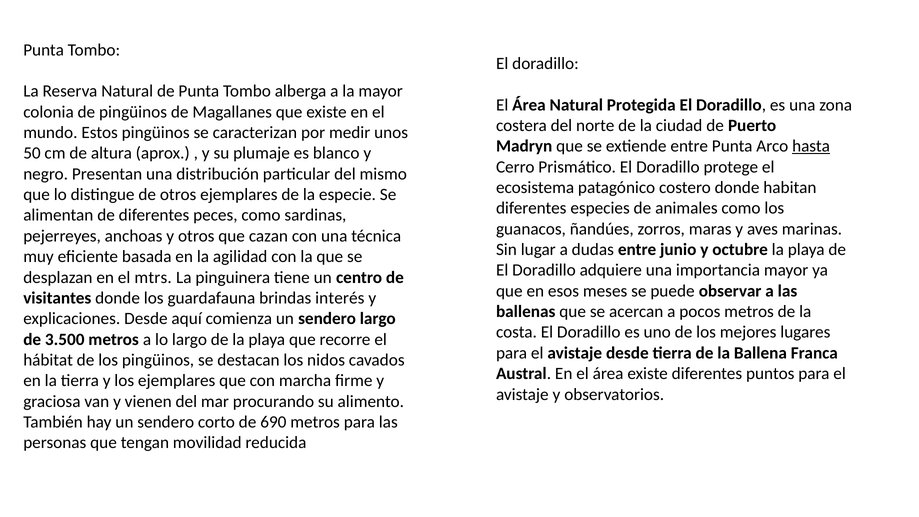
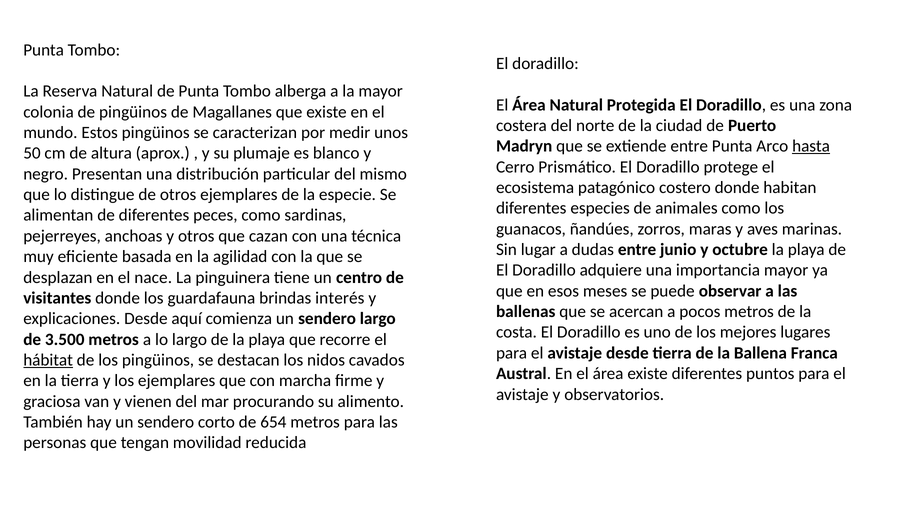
mtrs: mtrs -> nace (153, 277)
hábitat underline: none -> present (48, 360)
690: 690 -> 654 (273, 422)
